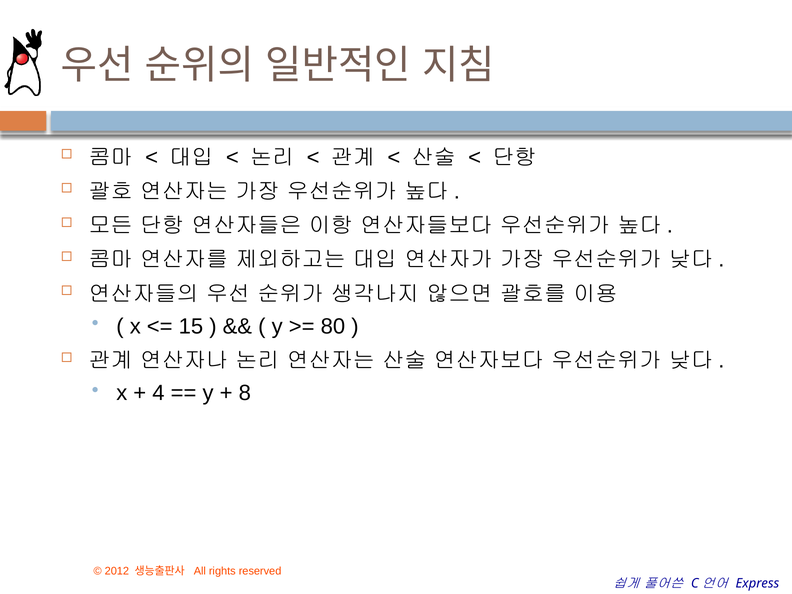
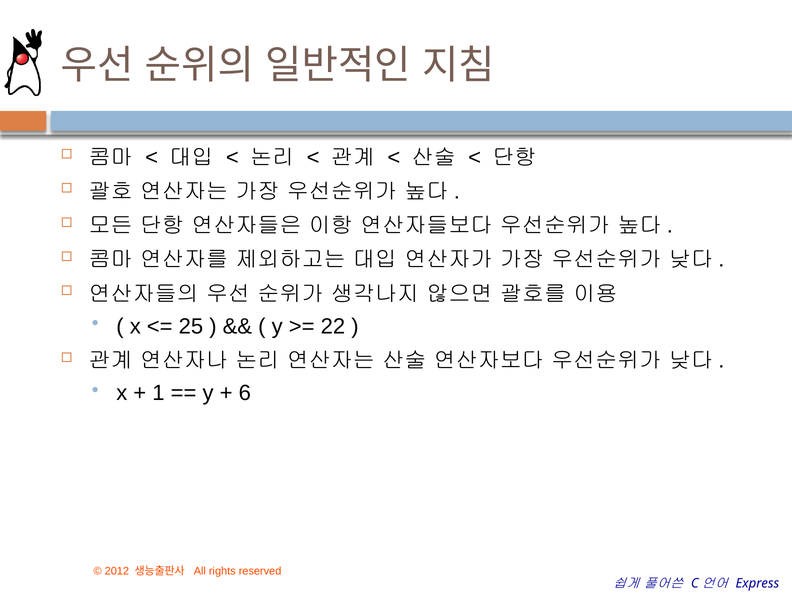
15: 15 -> 25 (191, 326)
80: 80 -> 22 (333, 326)
4: 4 -> 1 (158, 393)
8: 8 -> 6 (245, 393)
